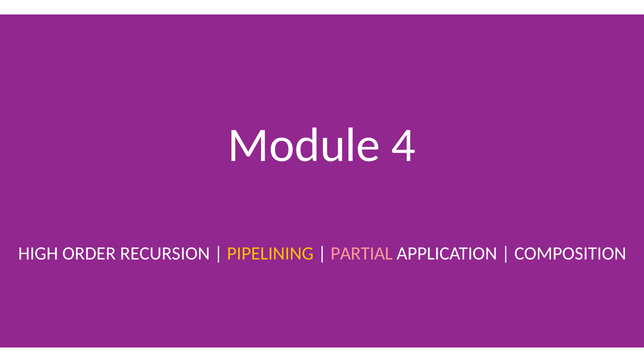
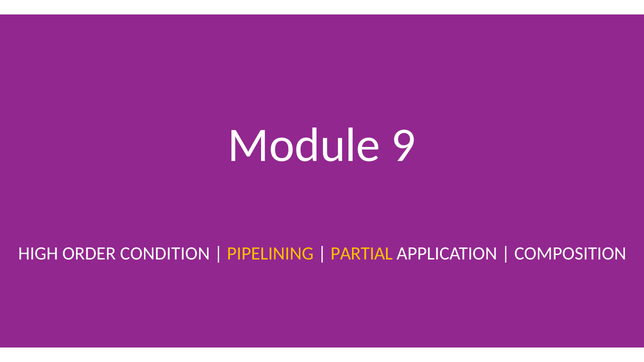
4: 4 -> 9 (404, 145)
RECURSION: RECURSION -> CONDITION (165, 254)
PARTIAL colour: pink -> yellow (362, 254)
